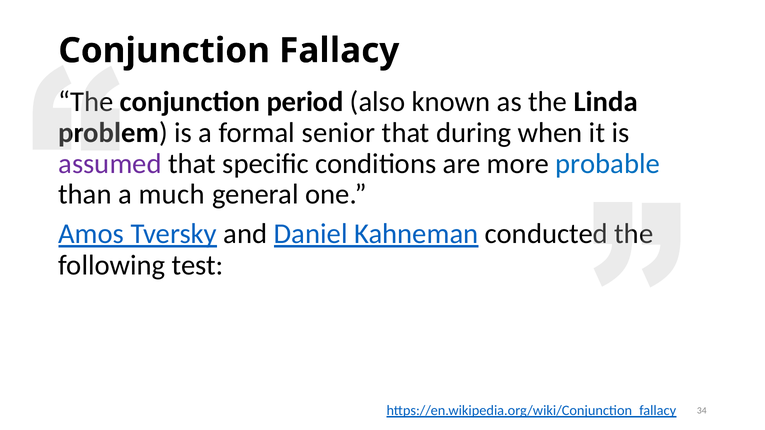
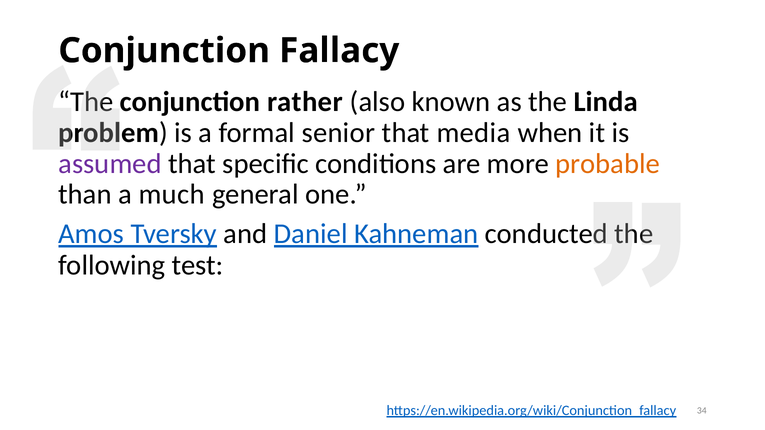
period: period -> rather (305, 102)
during: during -> media (473, 133)
probable colour: blue -> orange (608, 164)
